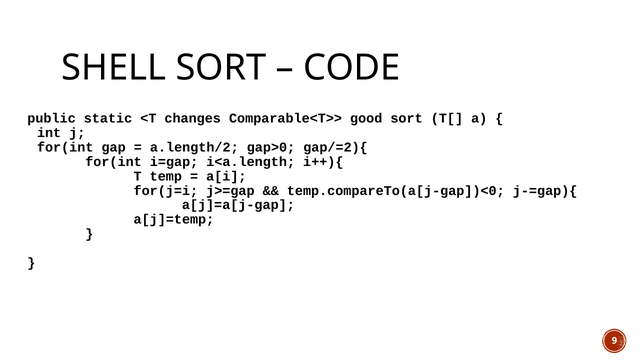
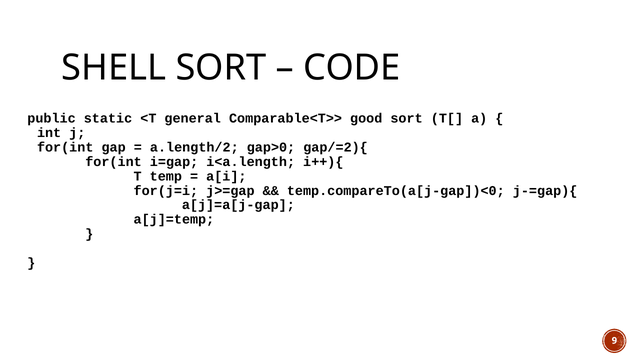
changes: changes -> general (193, 118)
